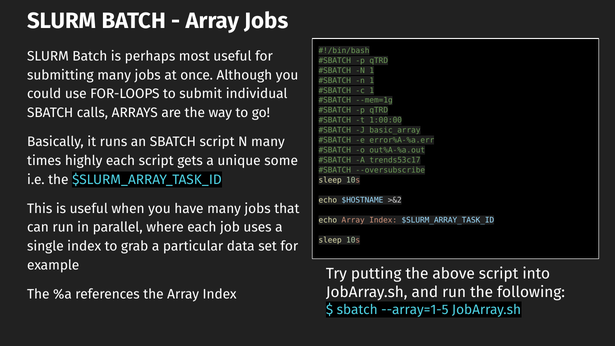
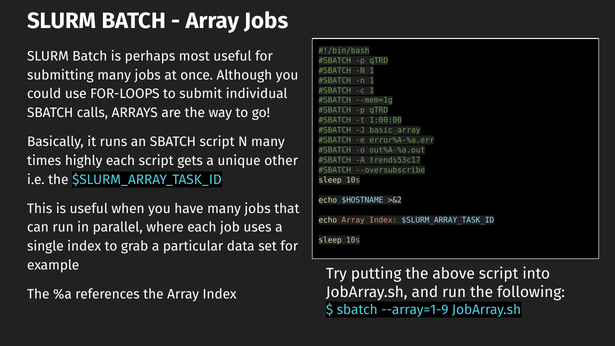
some: some -> other (281, 161)
--array=1-5: --array=1-5 -> --array=1-9 (415, 310)
